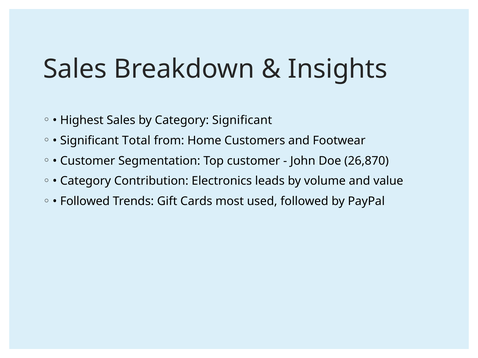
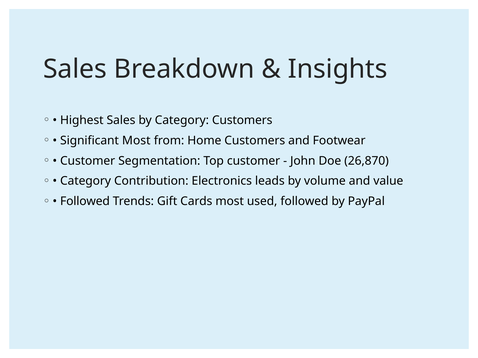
Category Significant: Significant -> Customers (242, 120)
Significant Total: Total -> Most (136, 141)
